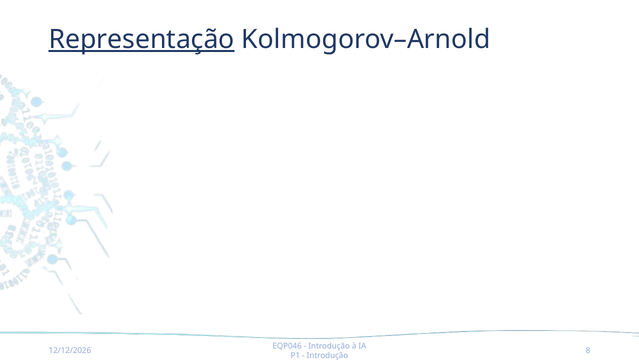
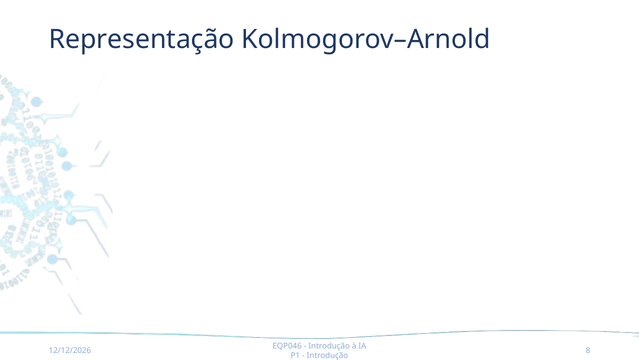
Representação underline: present -> none (142, 39)
